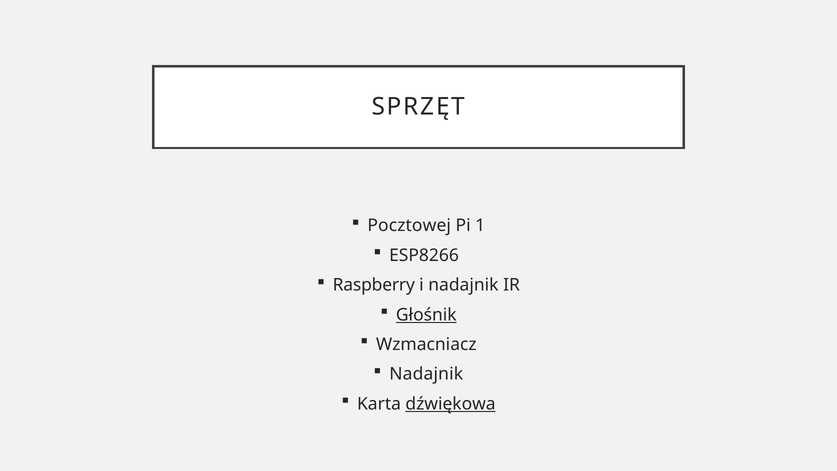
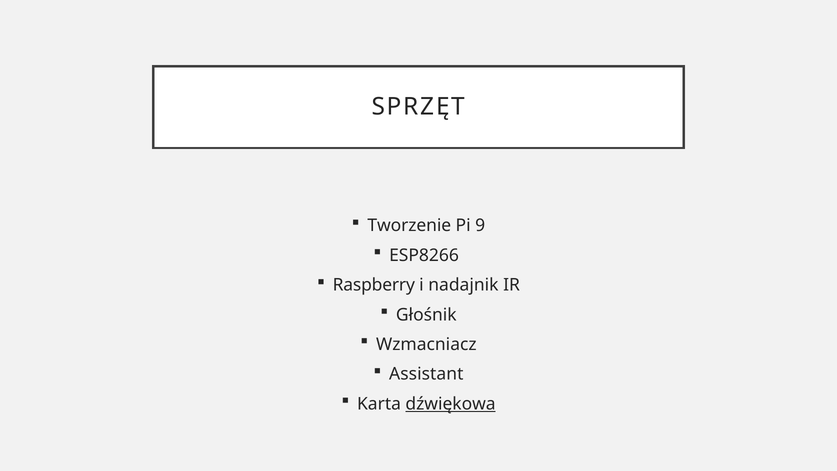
Pocztowej: Pocztowej -> Tworzenie (409, 226)
1: 1 -> 9 (480, 226)
Głośnik underline: present -> none (426, 315)
Nadajnik: Nadajnik -> Assistant (426, 374)
